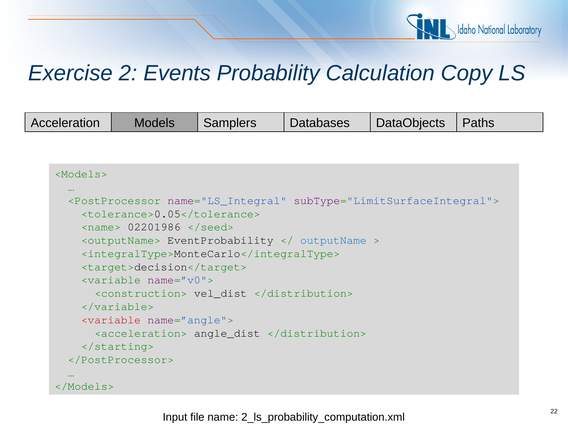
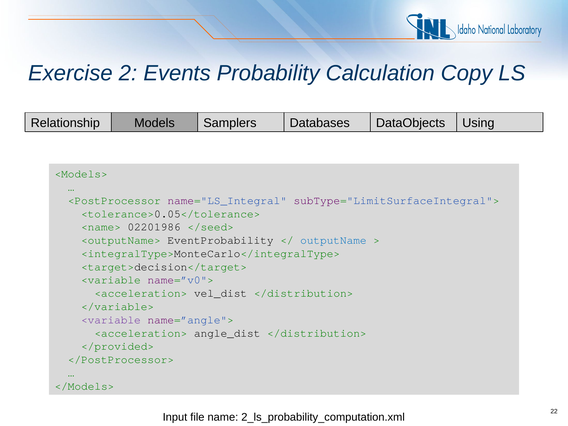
Acceleration: Acceleration -> Relationship (65, 123)
Paths: Paths -> Using (478, 123)
<construction>: <construction> -> <acceleration> (141, 293)
<variable colour: red -> purple (111, 320)
</starting>: </starting> -> </provided> (118, 346)
